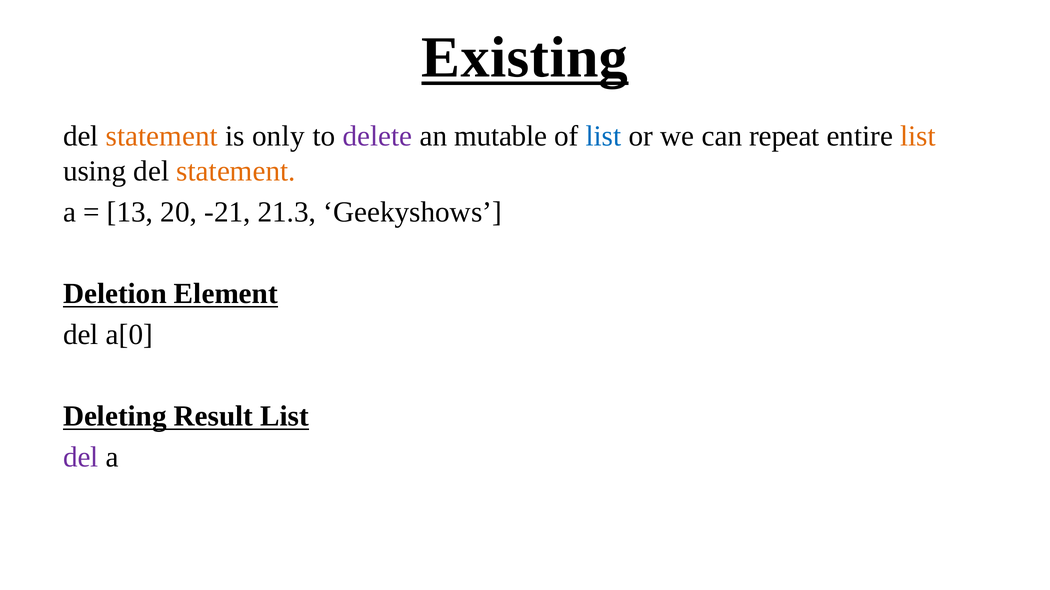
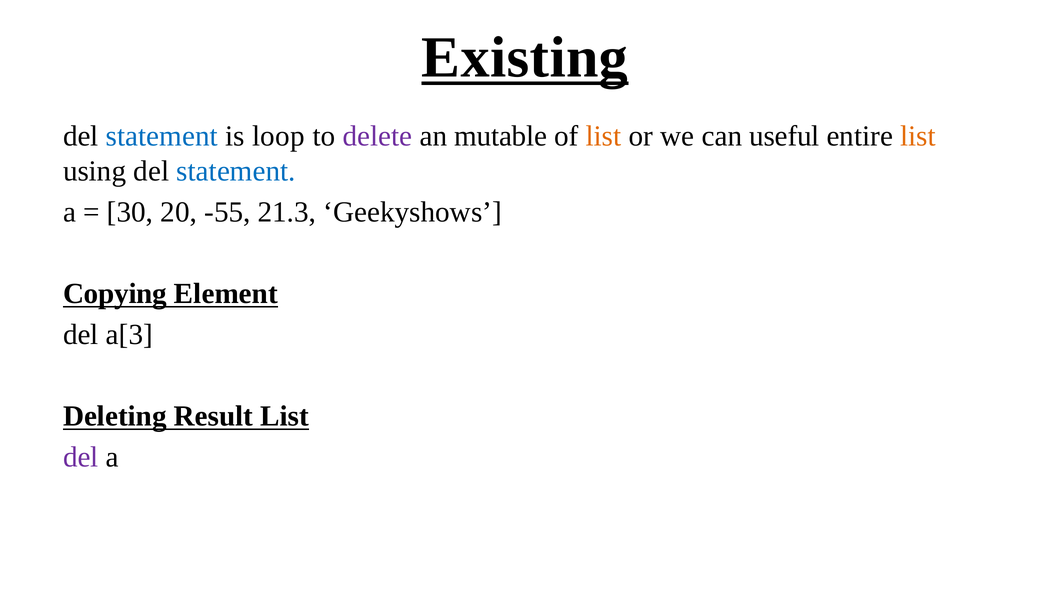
statement colour: orange -> blue (162, 136)
only: only -> loop (278, 136)
list colour: blue -> orange (604, 136)
repeat: repeat -> useful (784, 136)
statement colour: orange -> blue (236, 171)
13: 13 -> 30 (130, 212)
-21: -21 -> -55 (227, 212)
Deletion: Deletion -> Copying (115, 294)
a[0: a[0 -> a[3 (129, 335)
